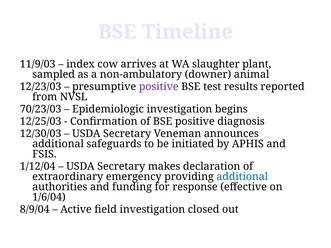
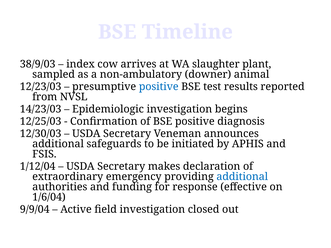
11/9/03: 11/9/03 -> 38/9/03 (38, 64)
positive colour: purple -> blue (159, 87)
70/23/03: 70/23/03 -> 14/23/03 (41, 109)
8/9/04: 8/9/04 -> 9/9/04 (35, 210)
